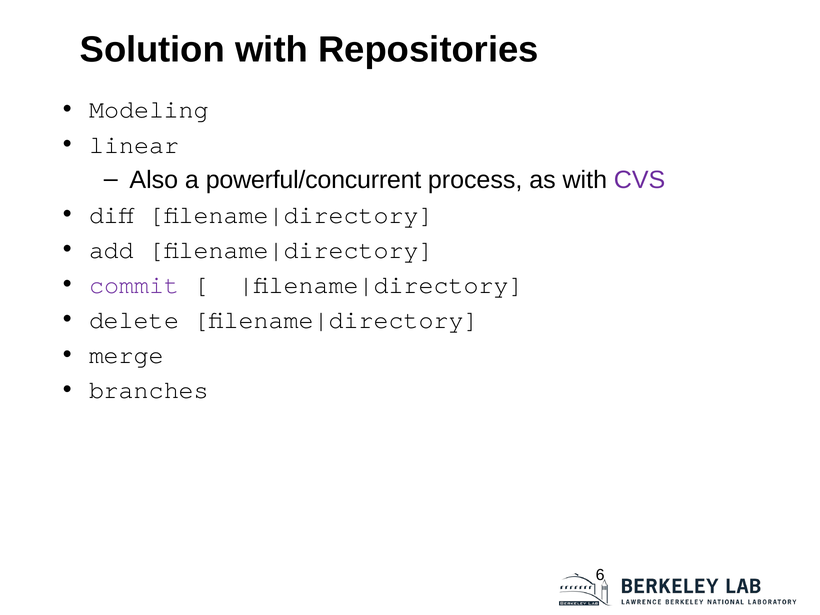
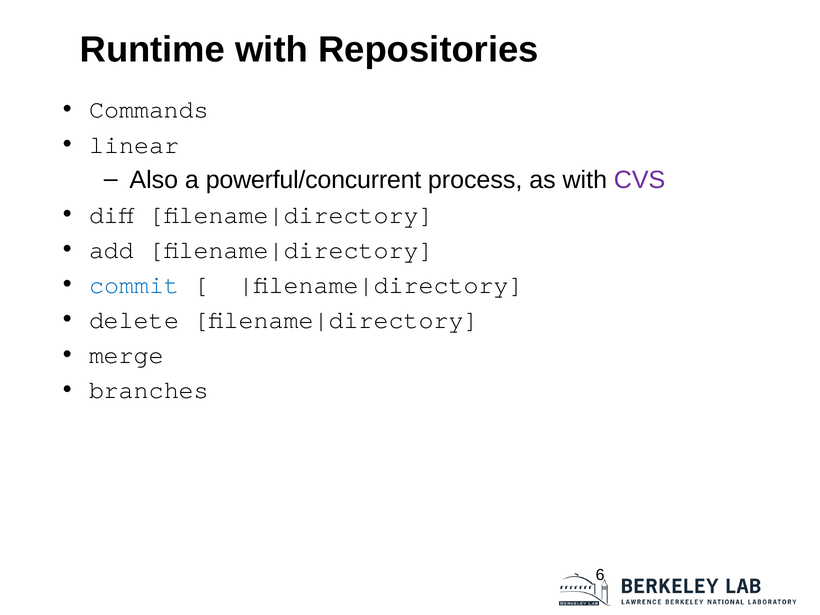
Solution: Solution -> Runtime (152, 50)
Modeling: Modeling -> Commands (149, 110)
commit colour: purple -> blue (134, 285)
